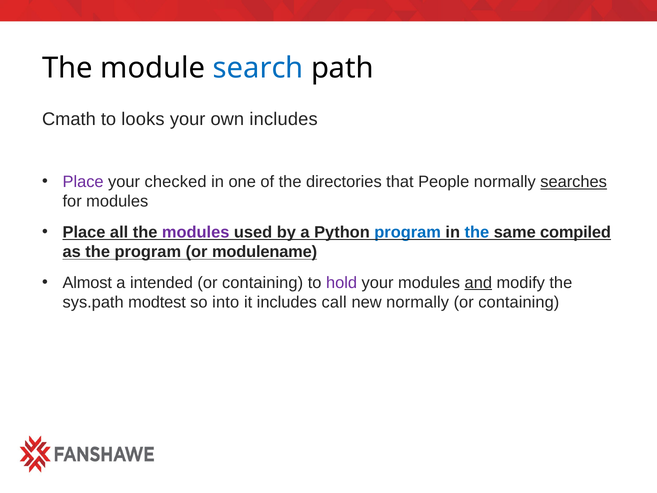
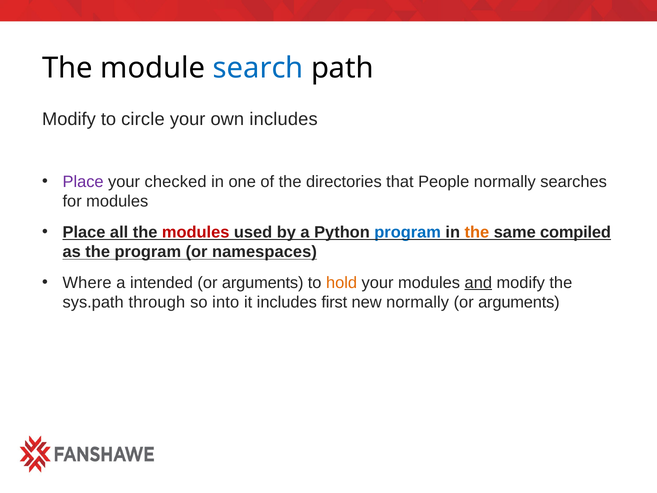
Cmath: Cmath -> Modify (69, 119)
looks: looks -> circle (143, 119)
searches underline: present -> none (574, 182)
modules colour: purple -> red (196, 232)
the colour: blue -> orange (477, 232)
modulename: modulename -> namespaces (264, 252)
Almost: Almost -> Where (87, 282)
containing: containing -> arguments (263, 282)
hold colour: purple -> orange (342, 282)
modtest: modtest -> through (157, 302)
call: call -> first (334, 302)
containing: containing -> arguments (519, 302)
